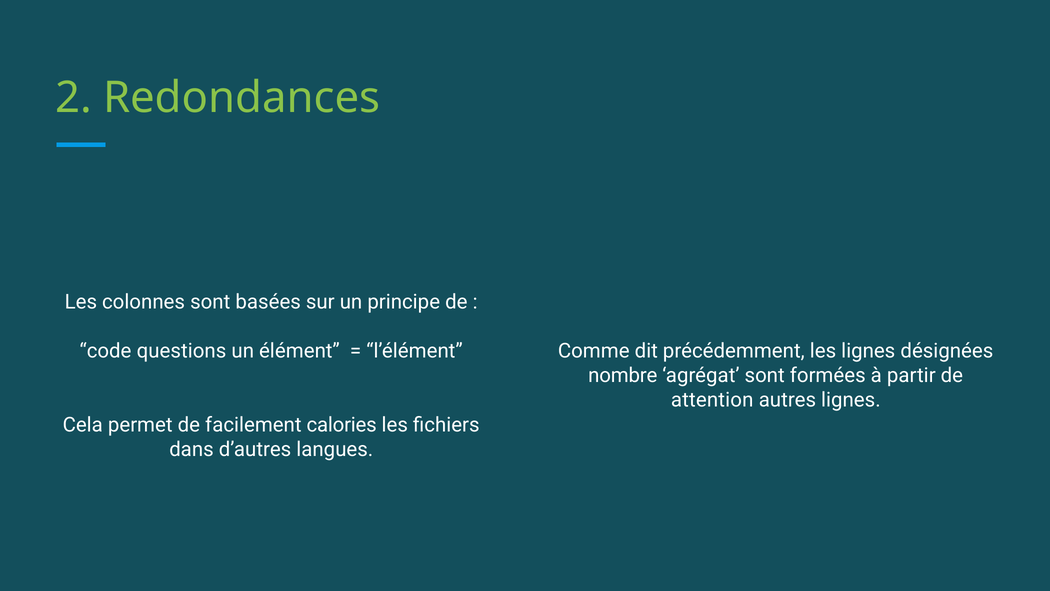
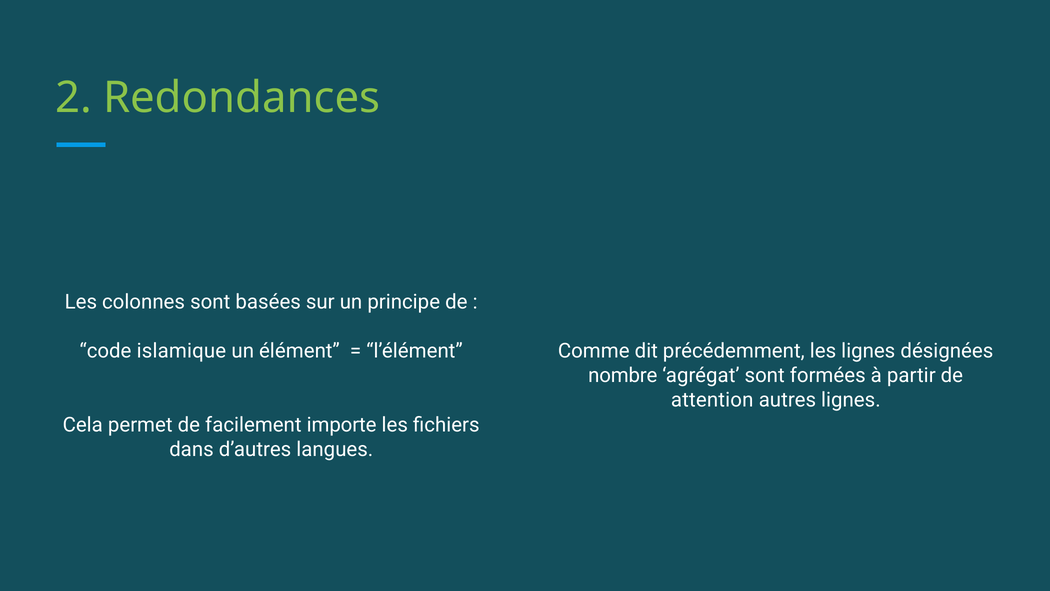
questions: questions -> islamique (181, 351)
calories: calories -> importe (342, 425)
